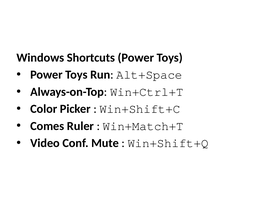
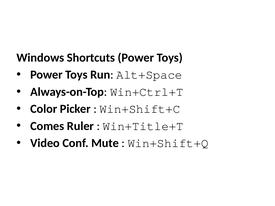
Win+Match+T: Win+Match+T -> Win+Title+T (143, 126)
